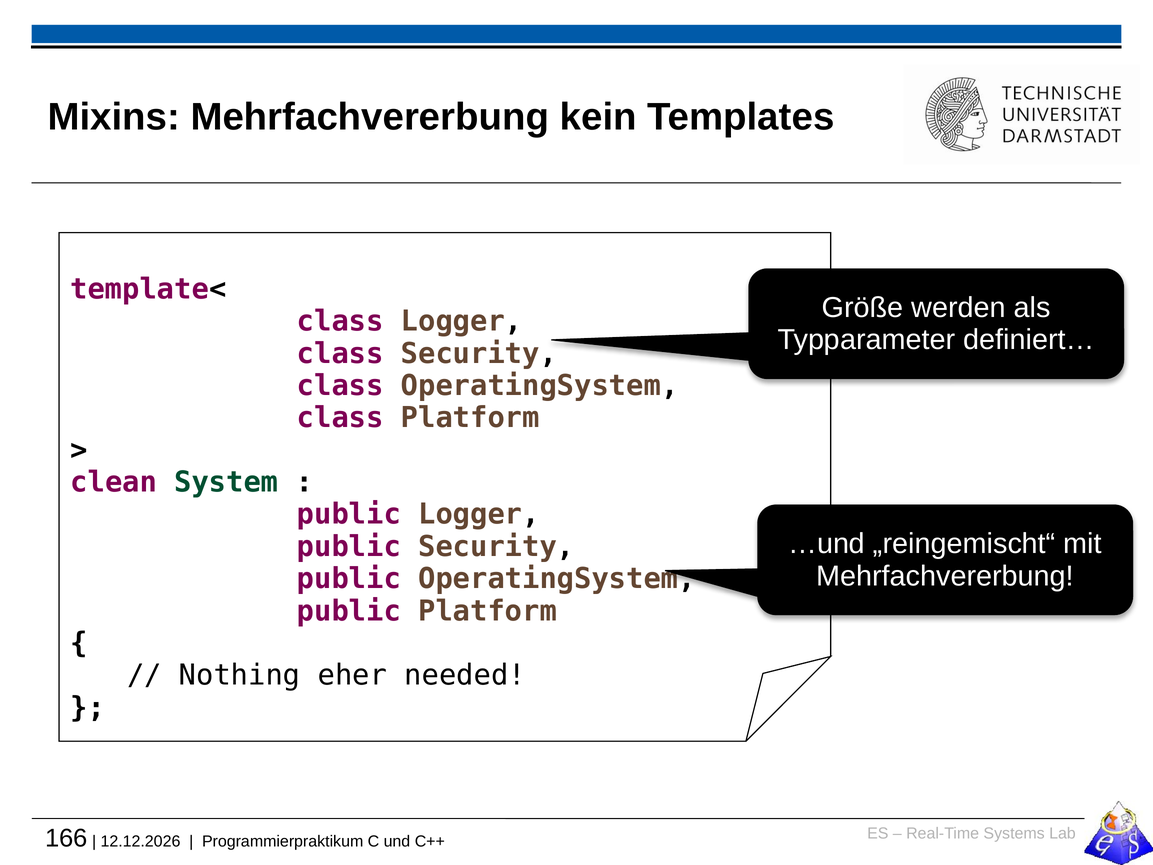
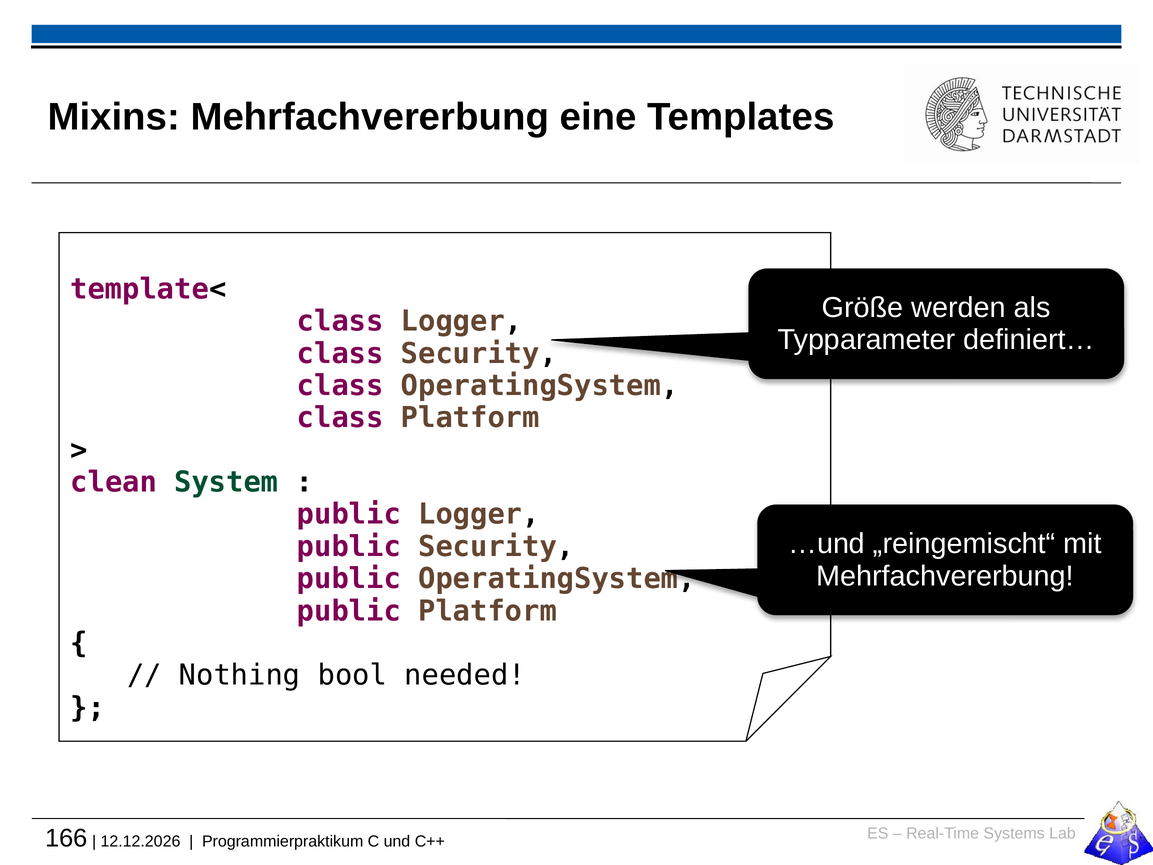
kein: kein -> eine (598, 117)
eher: eher -> bool (352, 675)
